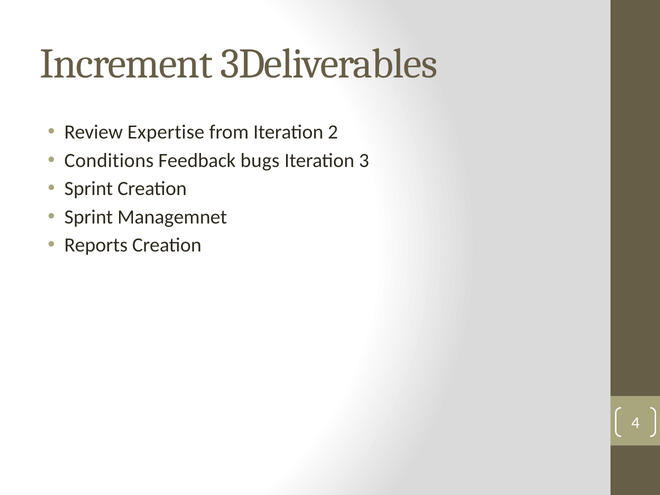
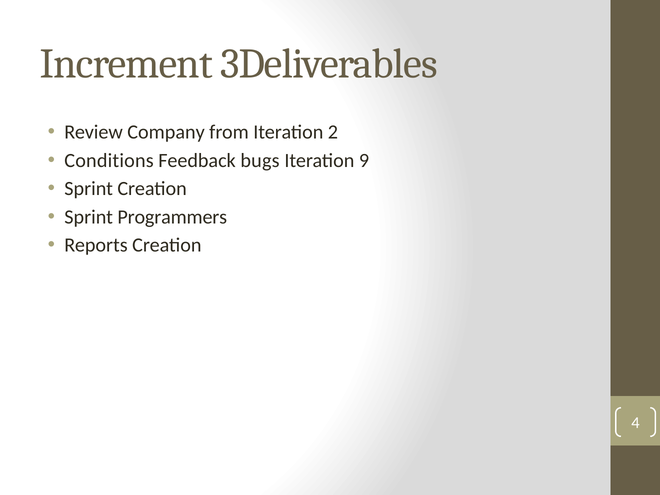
Expertise: Expertise -> Company (166, 132)
3: 3 -> 9 (364, 161)
Managemnet: Managemnet -> Programmers (172, 217)
